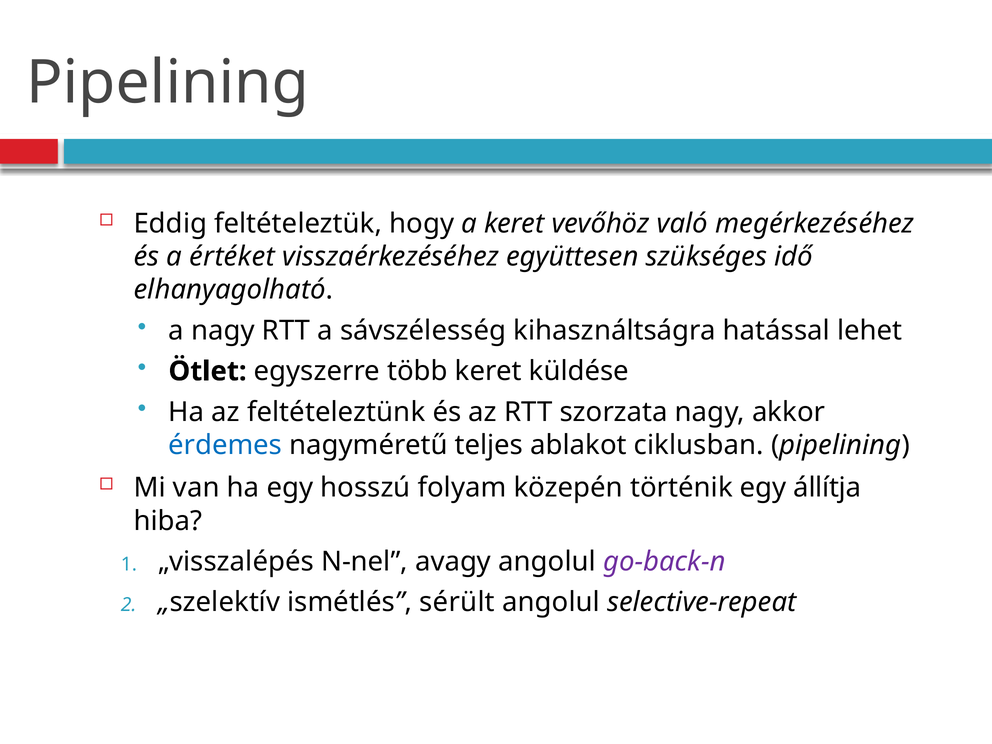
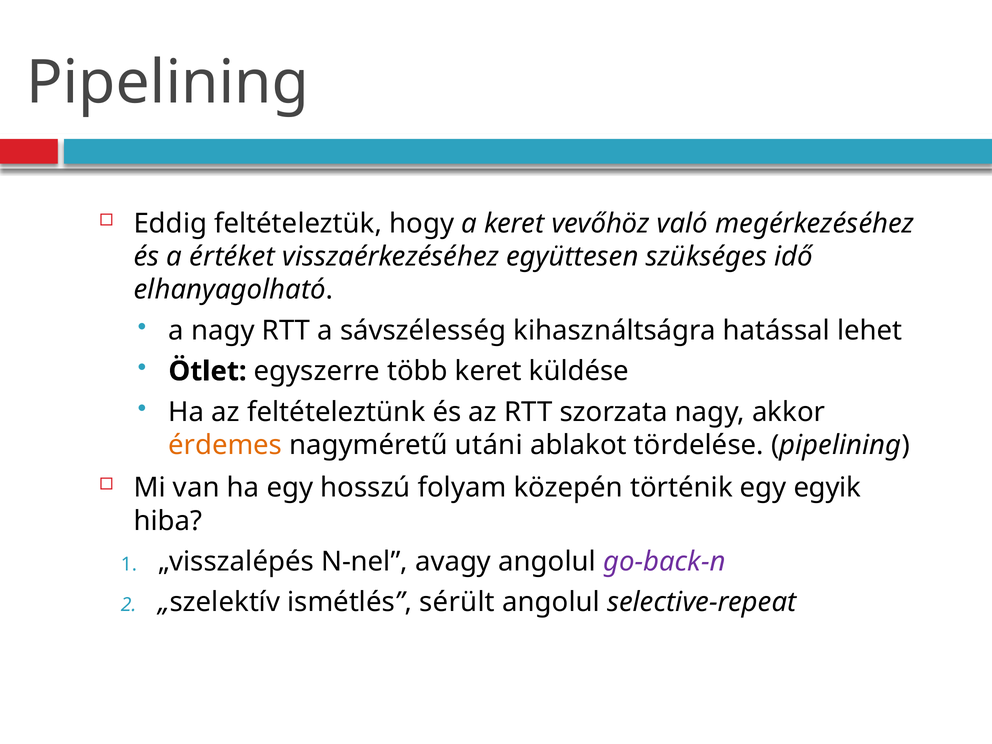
érdemes colour: blue -> orange (225, 445)
teljes: teljes -> utáni (489, 445)
ciklusban: ciklusban -> tördelése (699, 445)
állítja: állítja -> egyik (827, 488)
